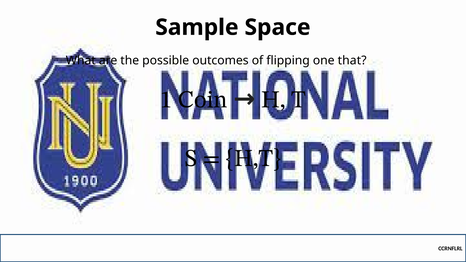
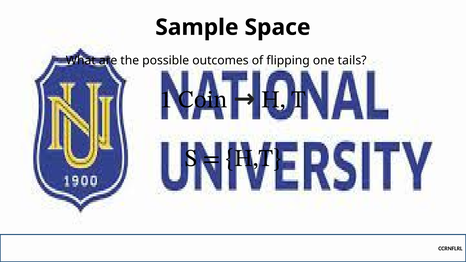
that: that -> tails (352, 60)
